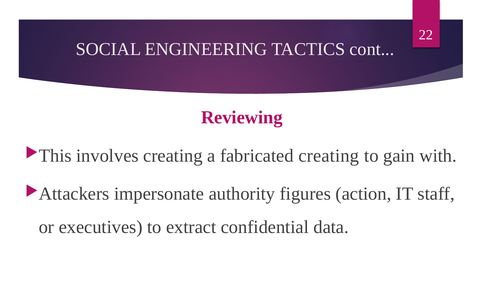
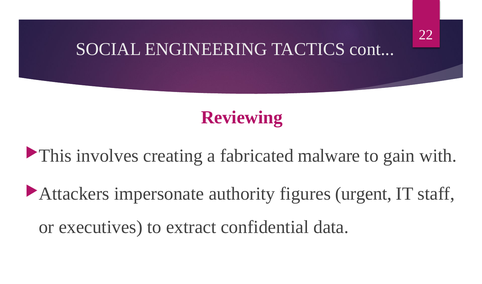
fabricated creating: creating -> malware (329, 156)
action: action -> urgent (364, 194)
